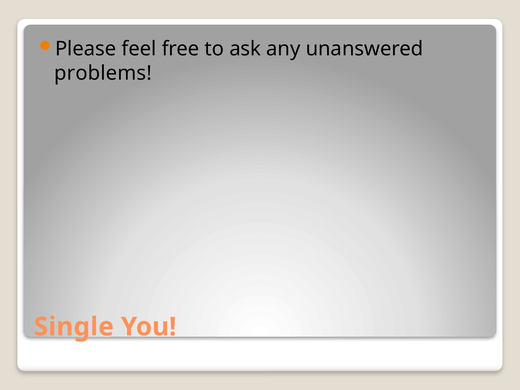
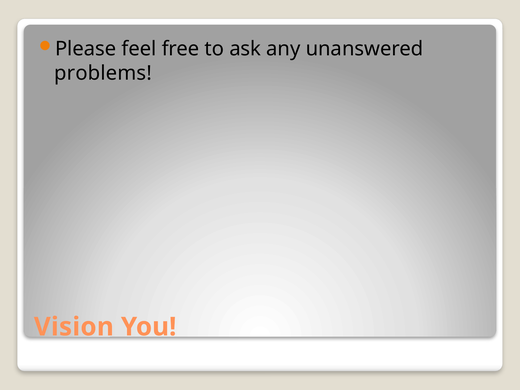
Single: Single -> Vision (74, 327)
